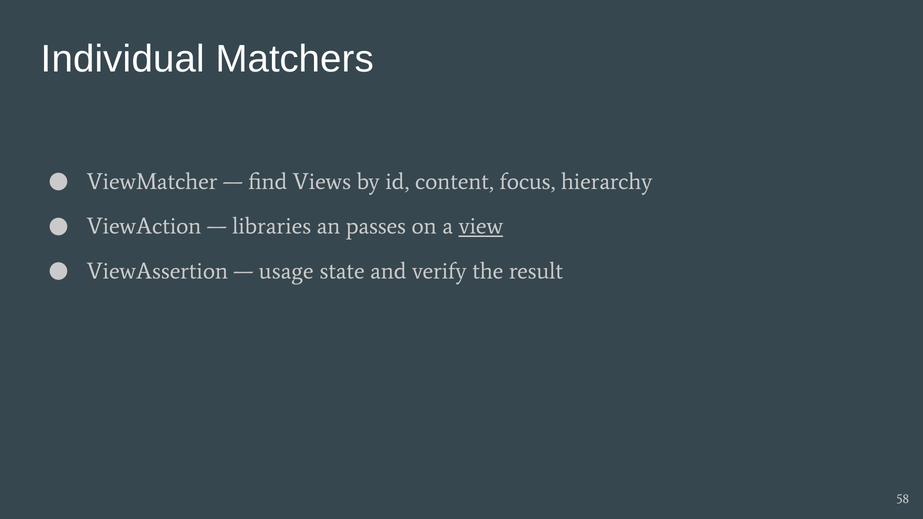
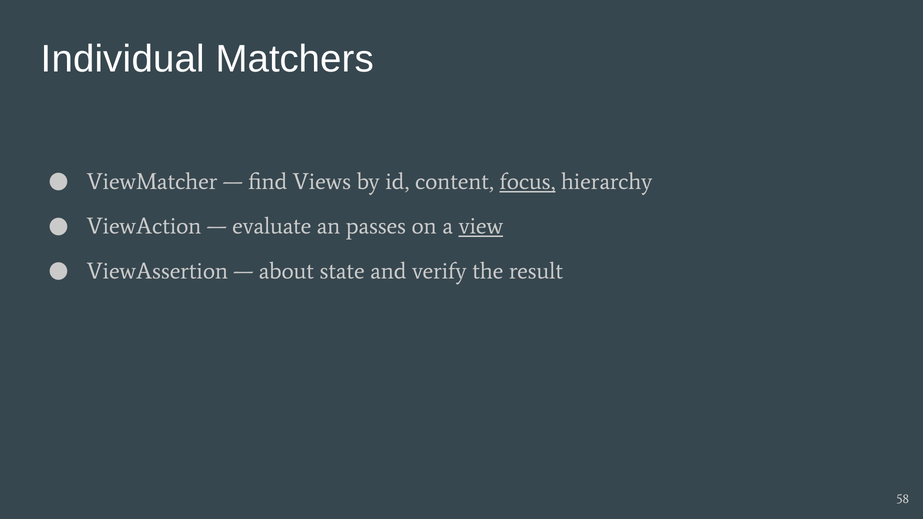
focus underline: none -> present (527, 182)
libraries: libraries -> evaluate (272, 226)
usage: usage -> about (286, 271)
